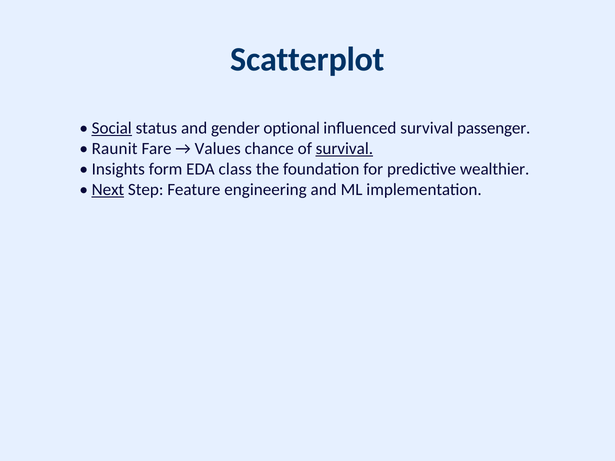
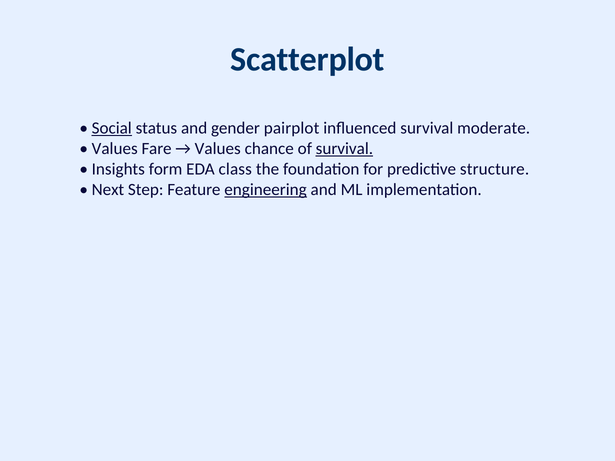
optional: optional -> pairplot (292, 128)
passenger: passenger -> moderate (494, 128)
Raunit: Raunit -> Values (115, 149)
wealthier: wealthier -> structure (495, 169)
Next underline: present -> none (108, 190)
engineering underline: none -> present (266, 190)
